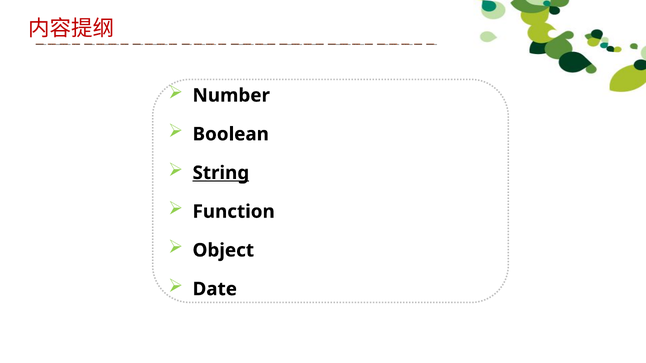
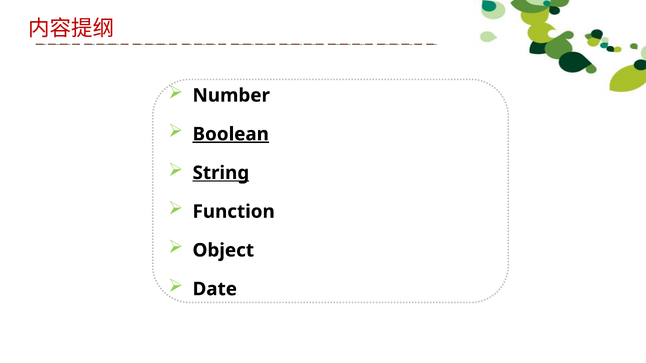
Boolean underline: none -> present (231, 134)
